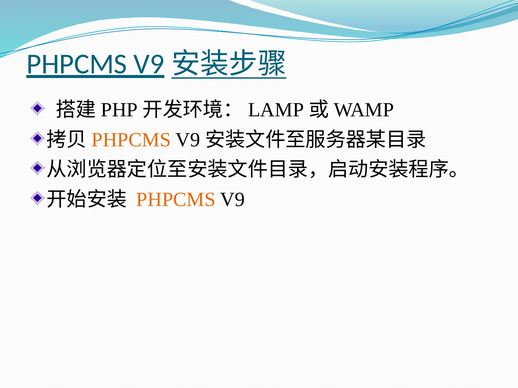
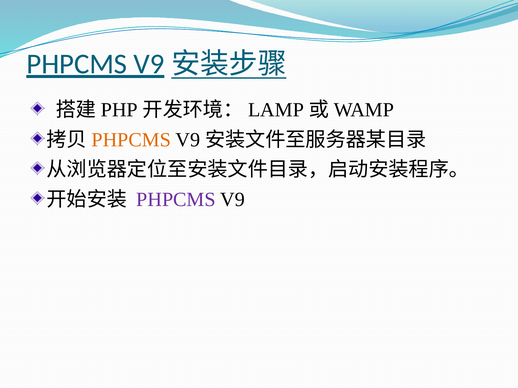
PHPCMS colour: orange -> purple (176, 200)
